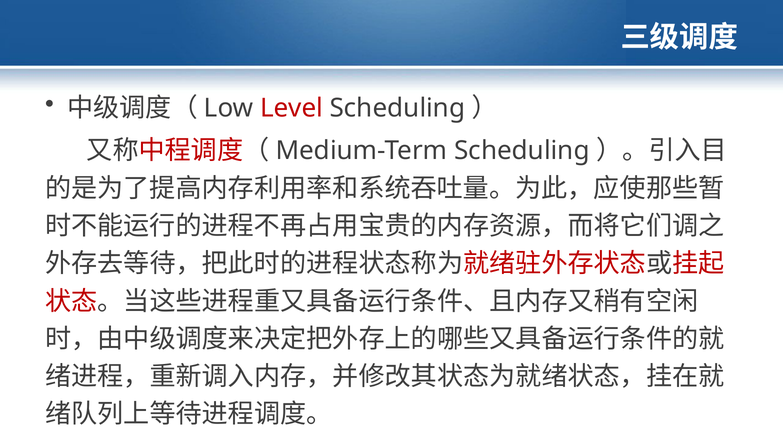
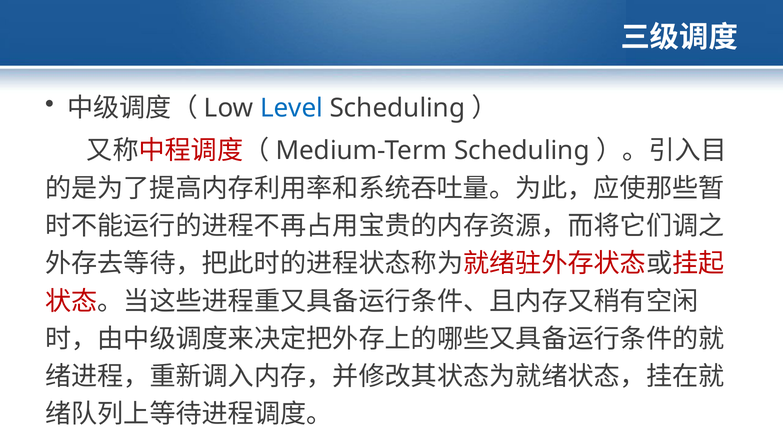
Level colour: red -> blue (292, 108)
